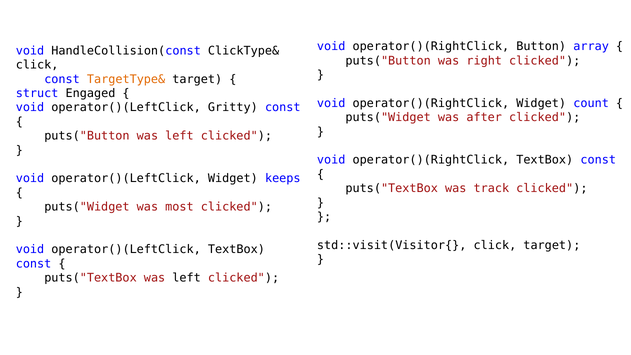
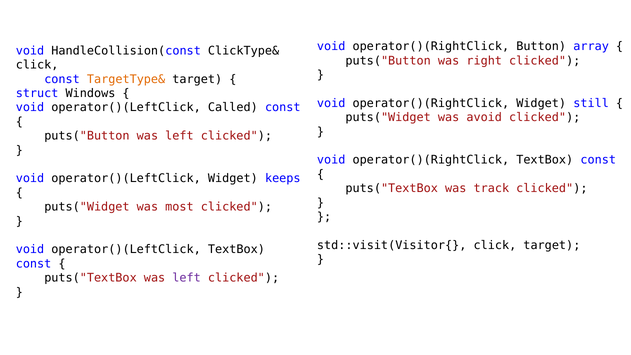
Engaged: Engaged -> Windows (90, 93)
count: count -> still (591, 103)
Gritty: Gritty -> Called (233, 107)
after: after -> avoid (484, 117)
left colour: black -> purple (187, 278)
